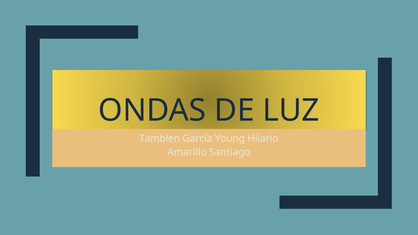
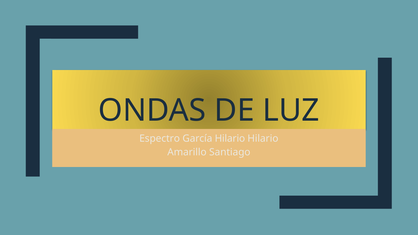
Tambien: Tambien -> Espectro (160, 139)
García Young: Young -> Hilario (230, 139)
